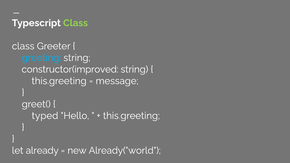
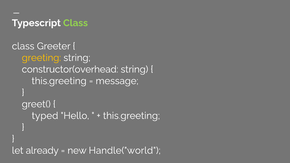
greeting colour: light blue -> yellow (41, 58)
constructor(improved: constructor(improved -> constructor(overhead (70, 69)
Already("world: Already("world -> Handle("world (125, 151)
